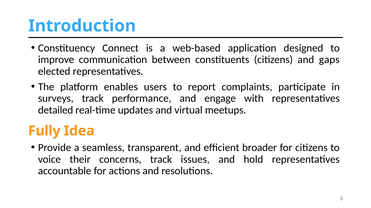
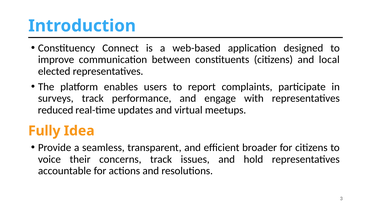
gaps: gaps -> local (329, 60)
detailed: detailed -> reduced (56, 110)
